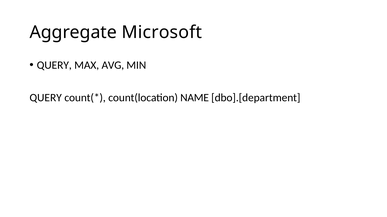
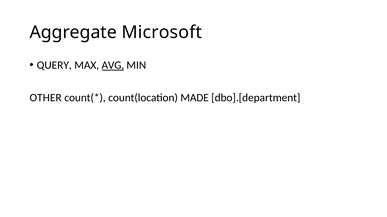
AVG underline: none -> present (113, 65)
QUERY: QUERY -> OTHER (46, 98)
NAME: NAME -> MADE (195, 98)
